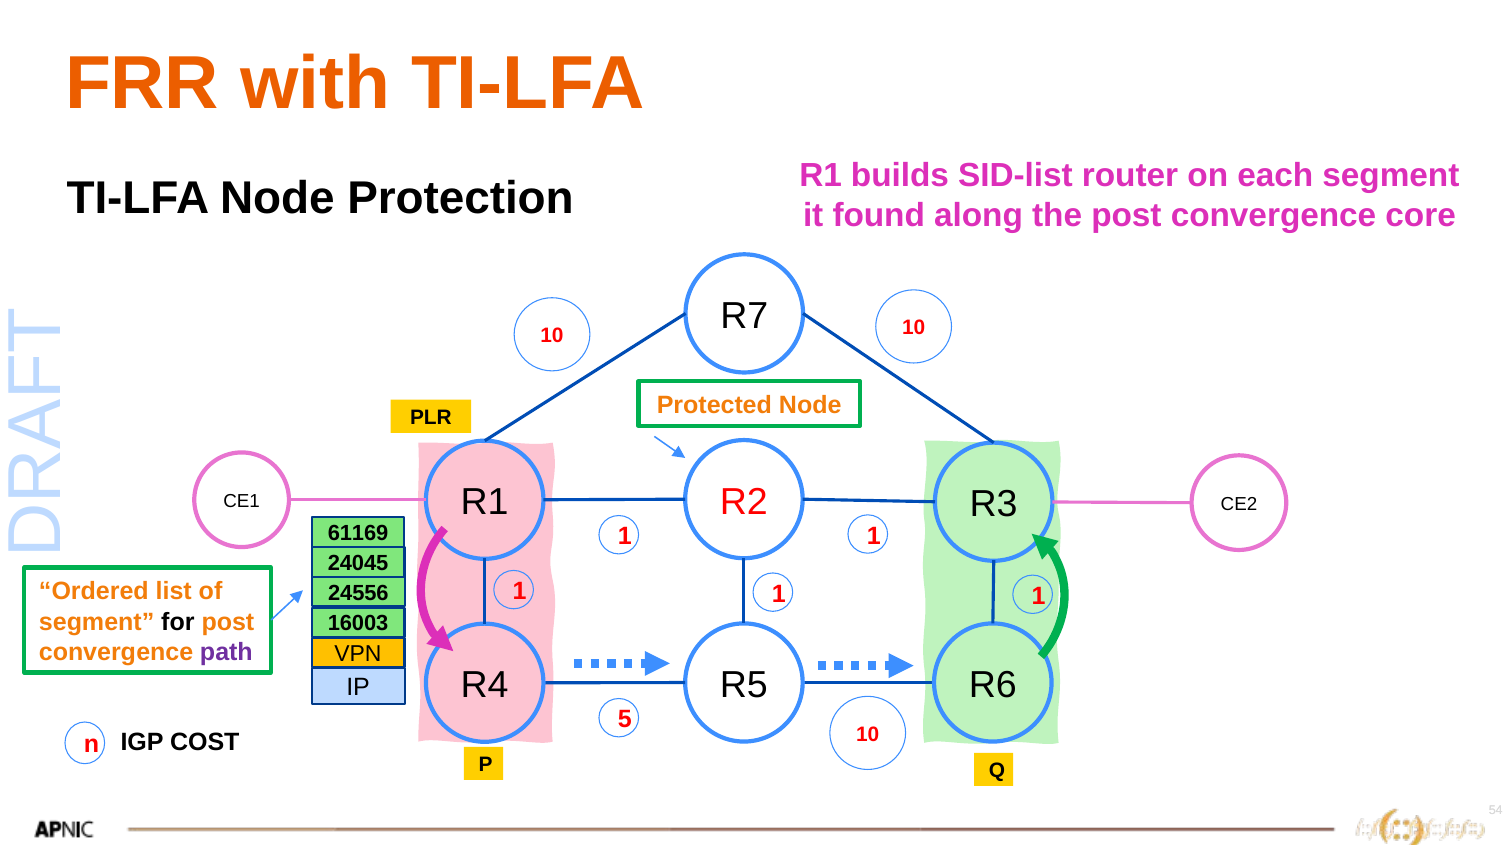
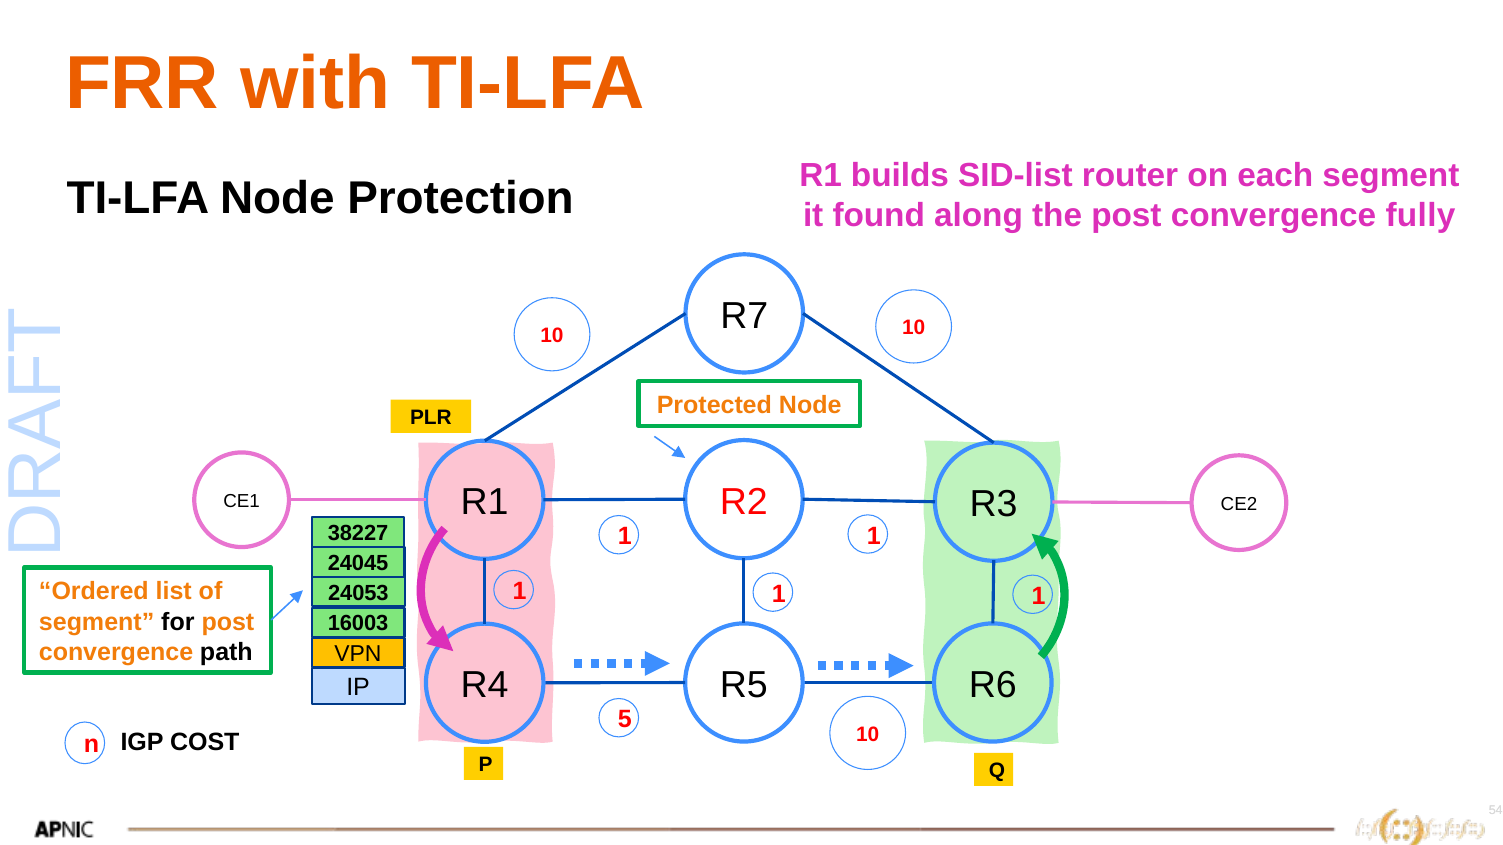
core: core -> fully (1420, 216)
61169: 61169 -> 38227 (358, 534)
24556: 24556 -> 24053 (358, 594)
path colour: purple -> black (226, 652)
